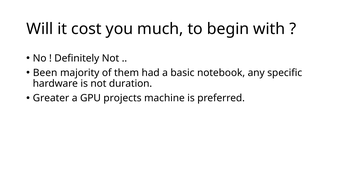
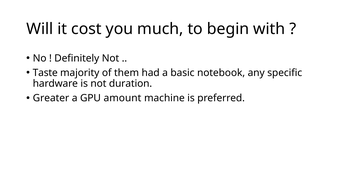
Been: Been -> Taste (45, 73)
projects: projects -> amount (122, 98)
